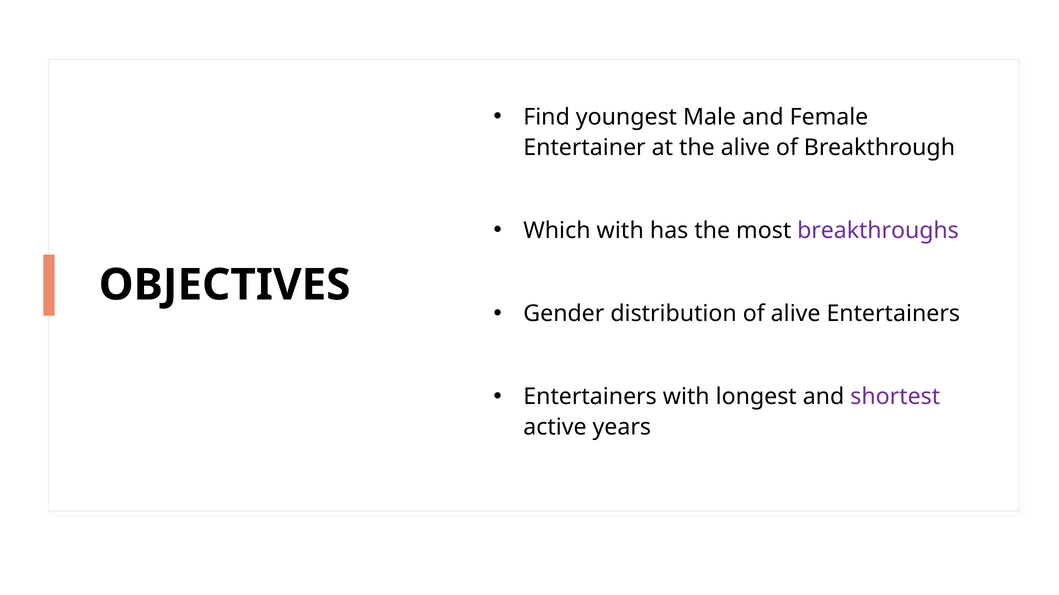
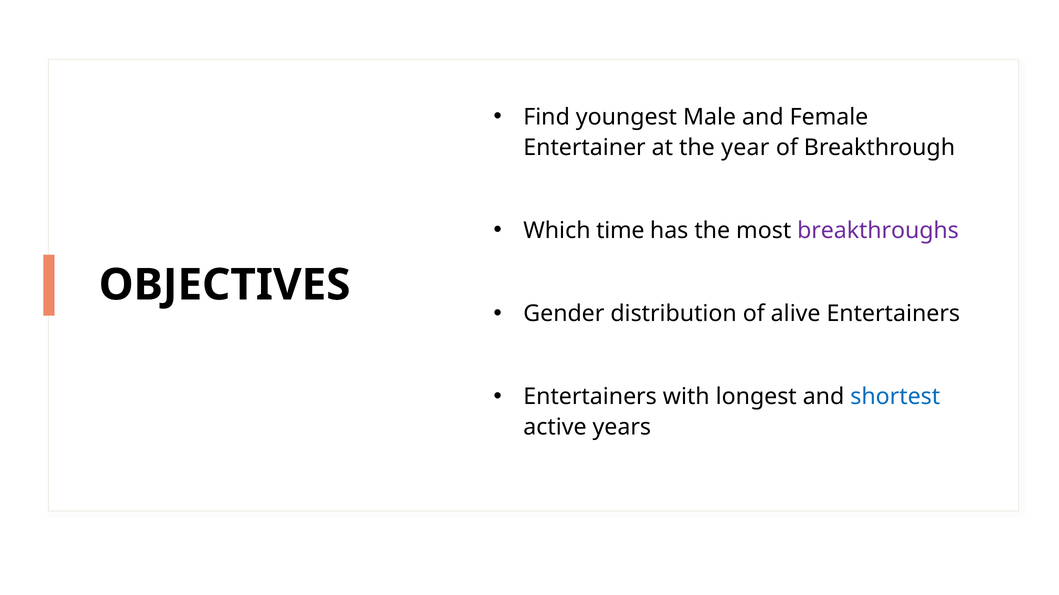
the alive: alive -> year (745, 148)
Which with: with -> time (620, 231)
shortest colour: purple -> blue (895, 397)
